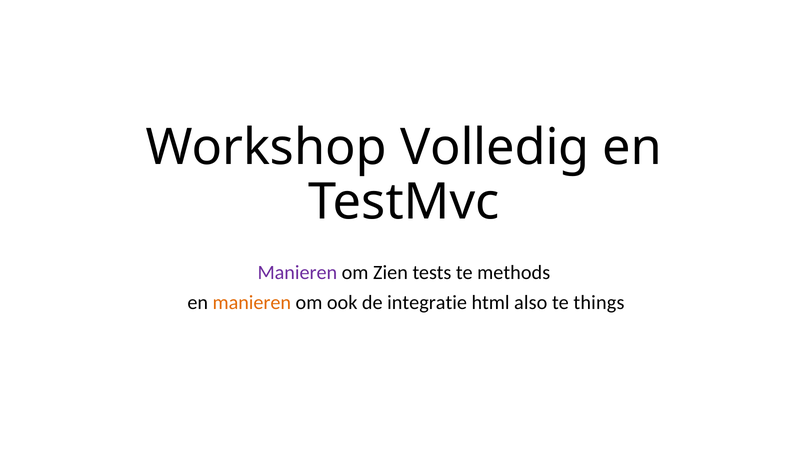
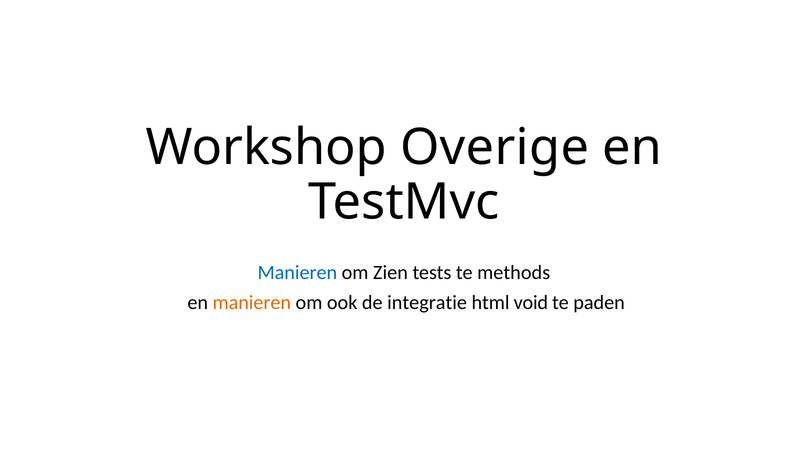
Volledig: Volledig -> Overige (495, 147)
Manieren colour: purple -> blue (297, 272)
also: also -> void (531, 302)
things: things -> paden (599, 302)
